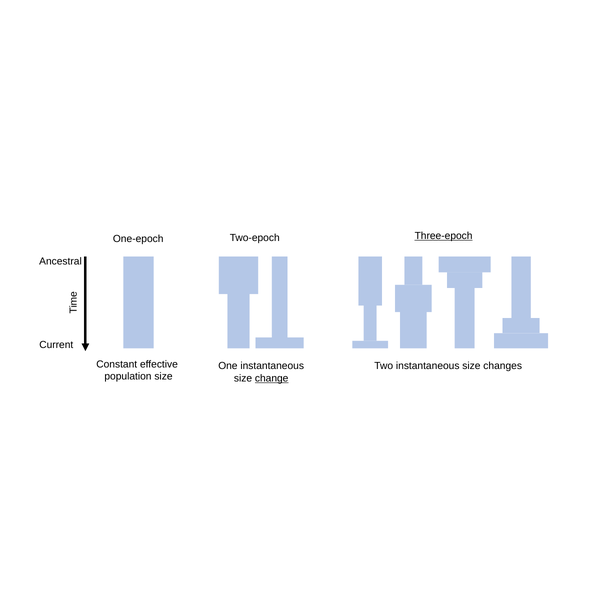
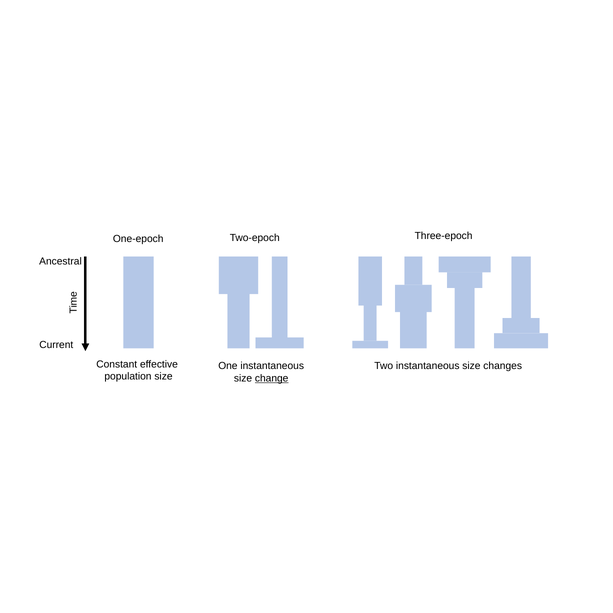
Three-epoch underline: present -> none (444, 236)
